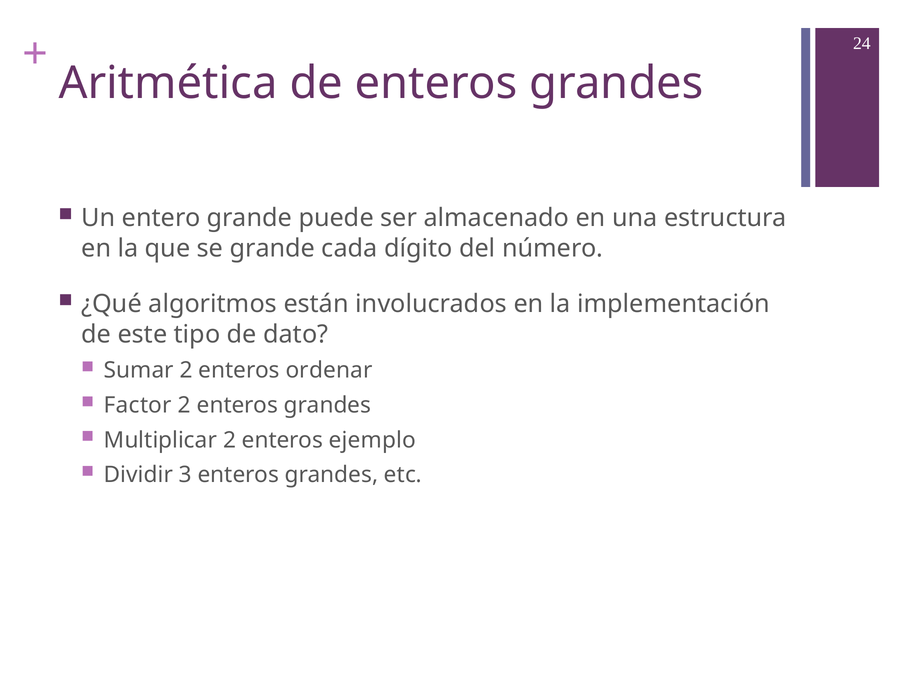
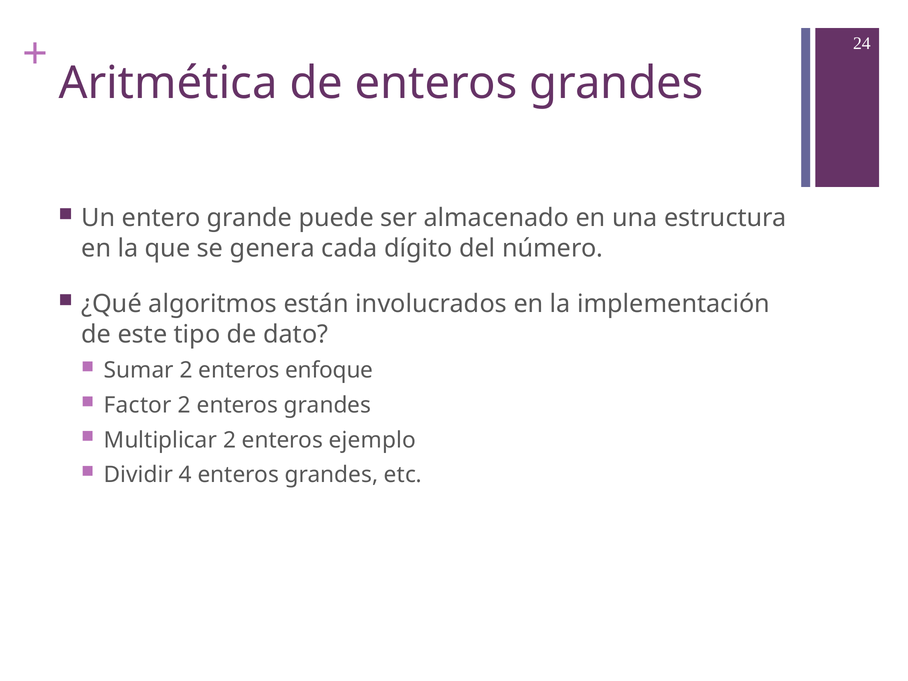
se grande: grande -> genera (272, 248)
ordenar: ordenar -> enfoque (329, 370)
3: 3 -> 4 (185, 475)
